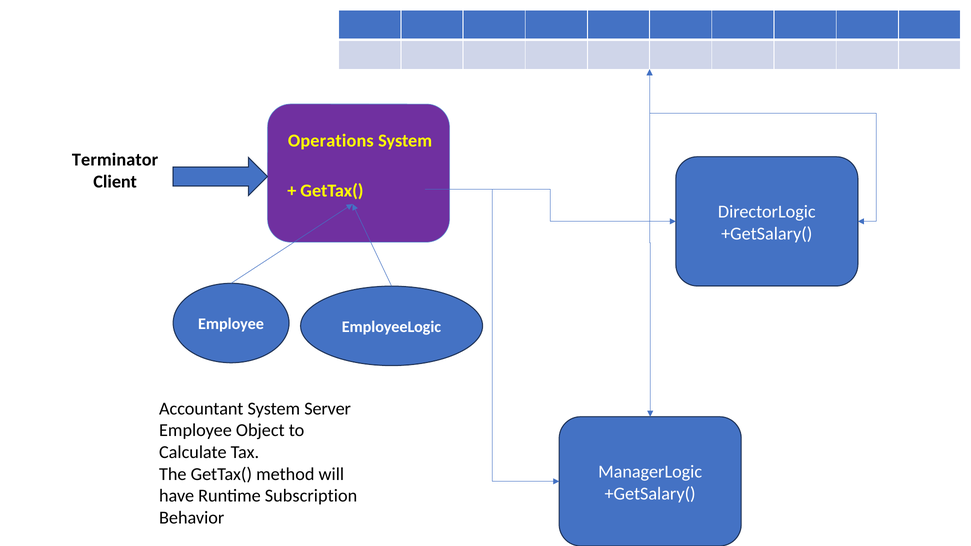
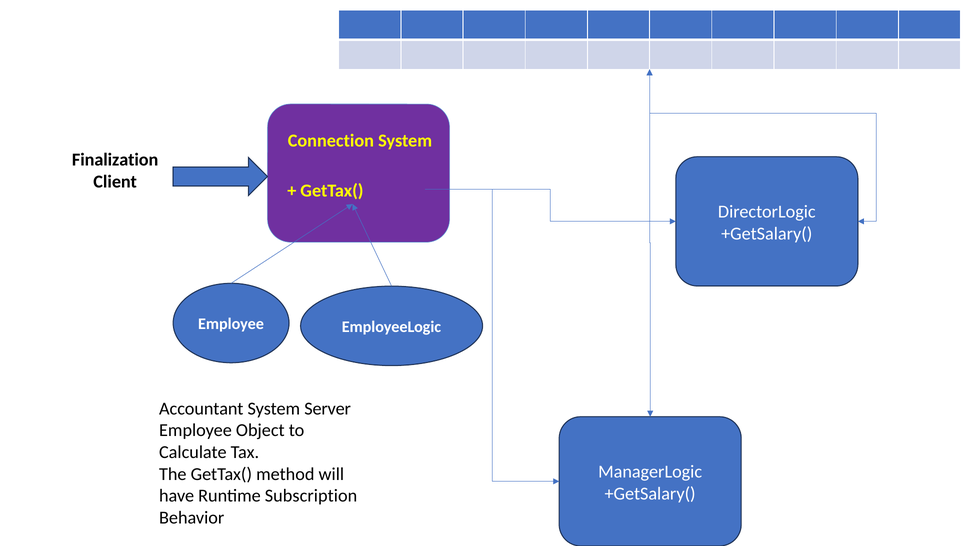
Operations: Operations -> Connection (331, 141)
Terminator: Terminator -> Finalization (115, 160)
